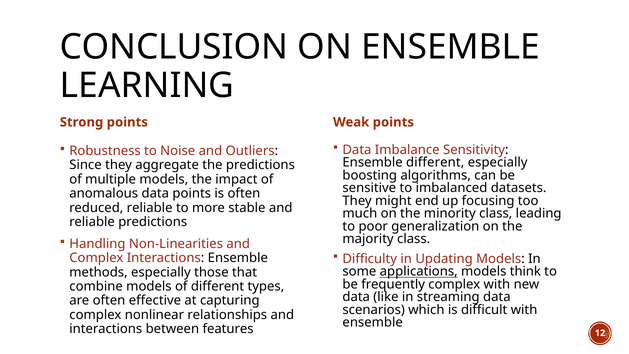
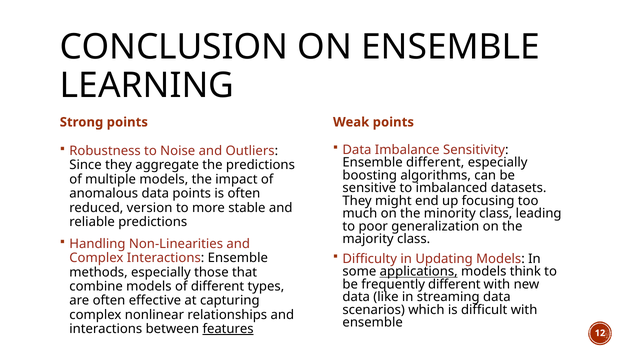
reduced reliable: reliable -> version (150, 208)
frequently complex: complex -> different (454, 284)
features underline: none -> present (228, 329)
